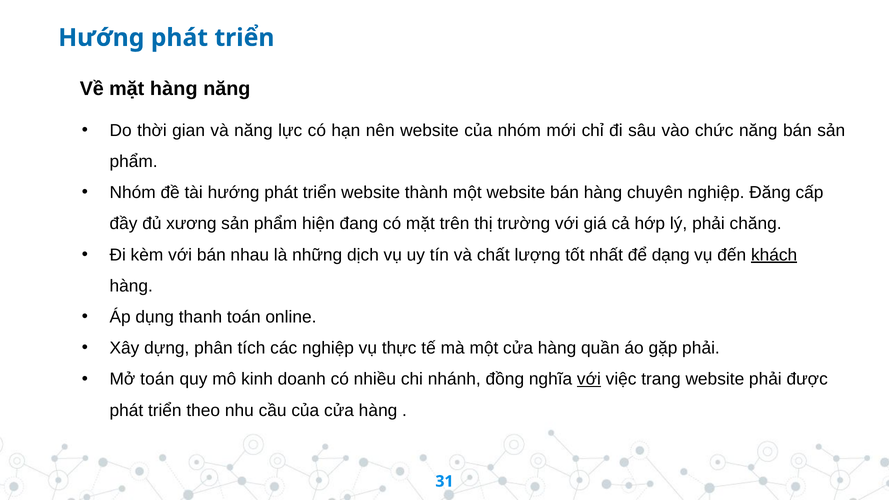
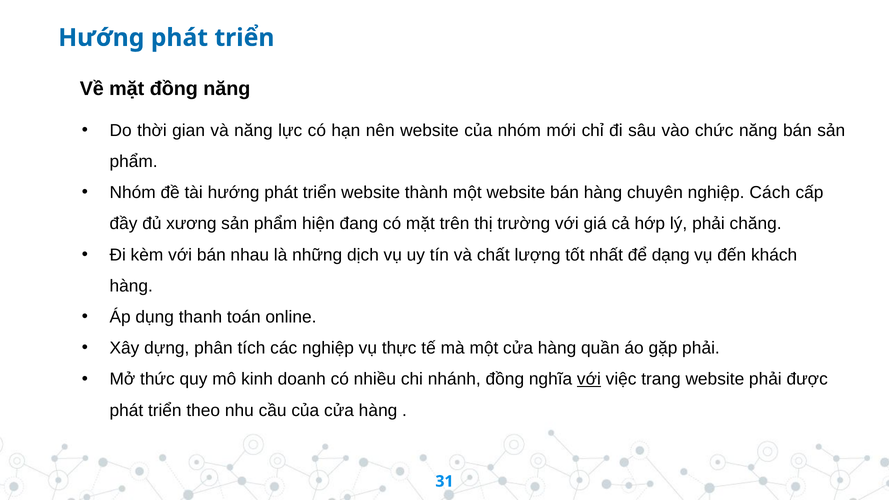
mặt hàng: hàng -> đồng (174, 89)
Đăng: Đăng -> Cách (770, 193)
khách underline: present -> none (774, 255)
Mở toán: toán -> thức (157, 379)
